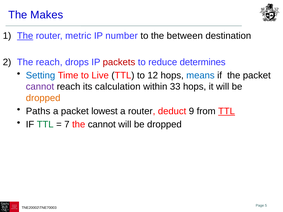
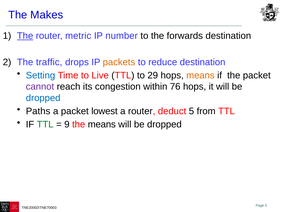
between: between -> forwards (185, 36)
The reach: reach -> traffic (49, 62)
packets colour: red -> orange (119, 62)
reduce determines: determines -> destination (203, 62)
12: 12 -> 29 (153, 75)
means colour: blue -> orange (200, 75)
calculation: calculation -> congestion (118, 87)
33: 33 -> 76 (175, 87)
dropped colour: orange -> blue (43, 98)
deduct 9: 9 -> 5 (191, 111)
TTL underline: present -> none (227, 111)
7: 7 -> 9 (67, 125)
the cannot: cannot -> means (102, 125)
